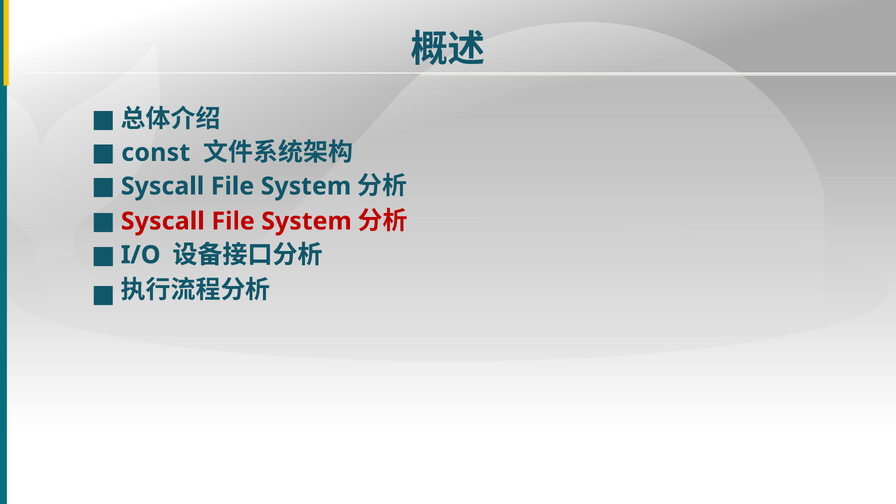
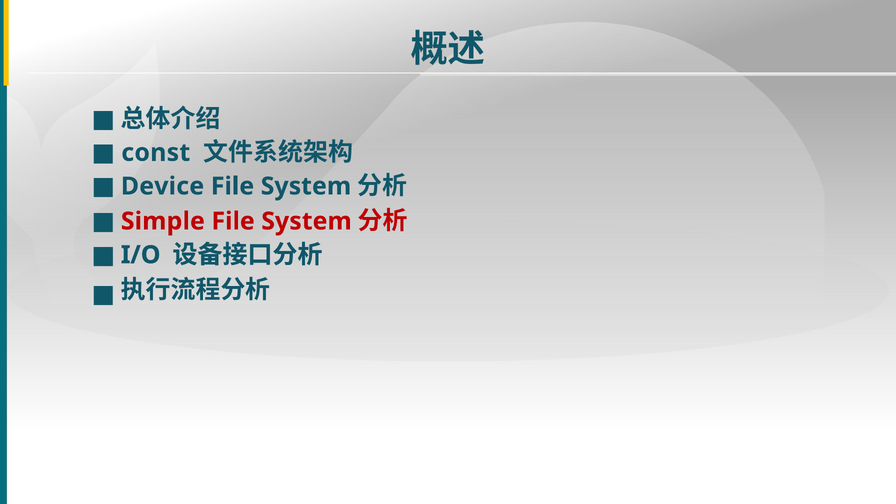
Syscall: Syscall -> Device (162, 186)
Syscall: Syscall -> Simple (163, 221)
